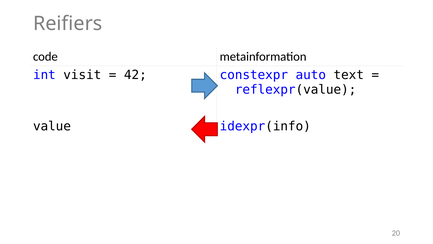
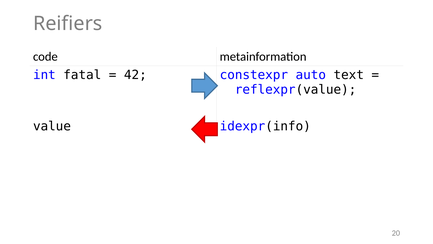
visit: visit -> fatal (82, 75)
